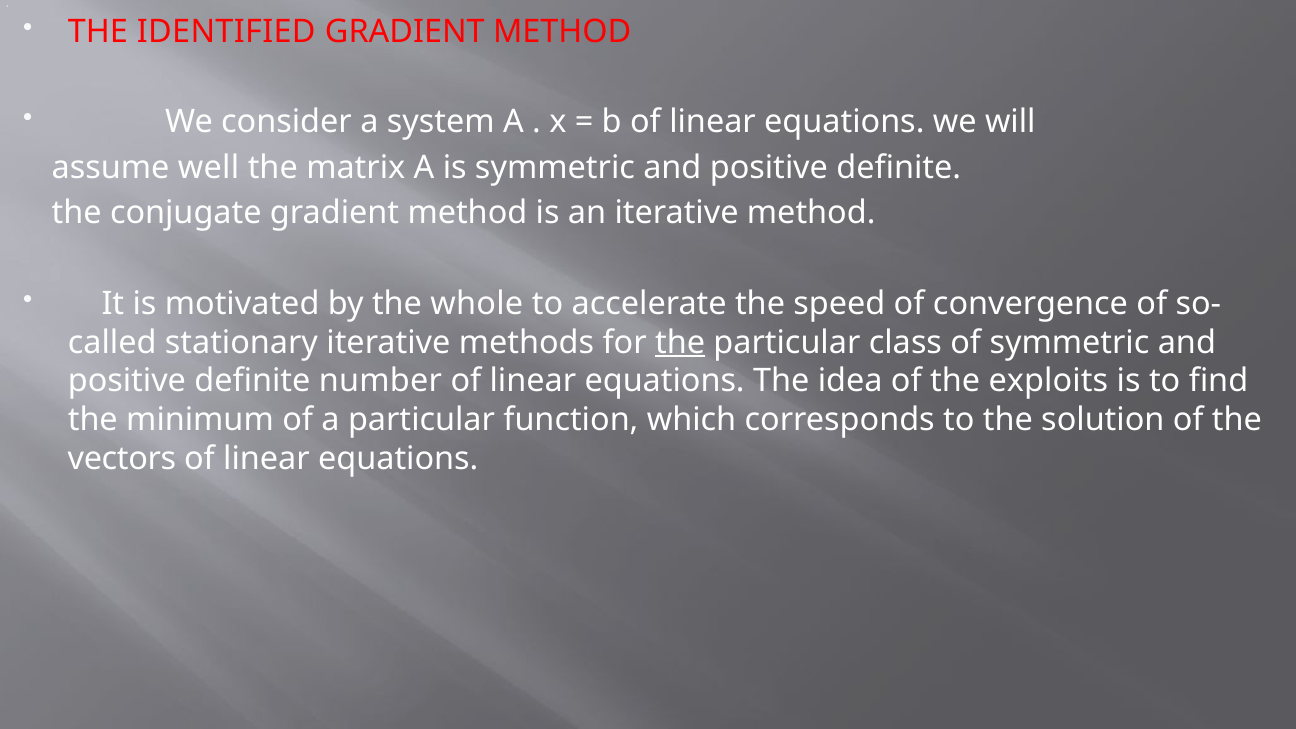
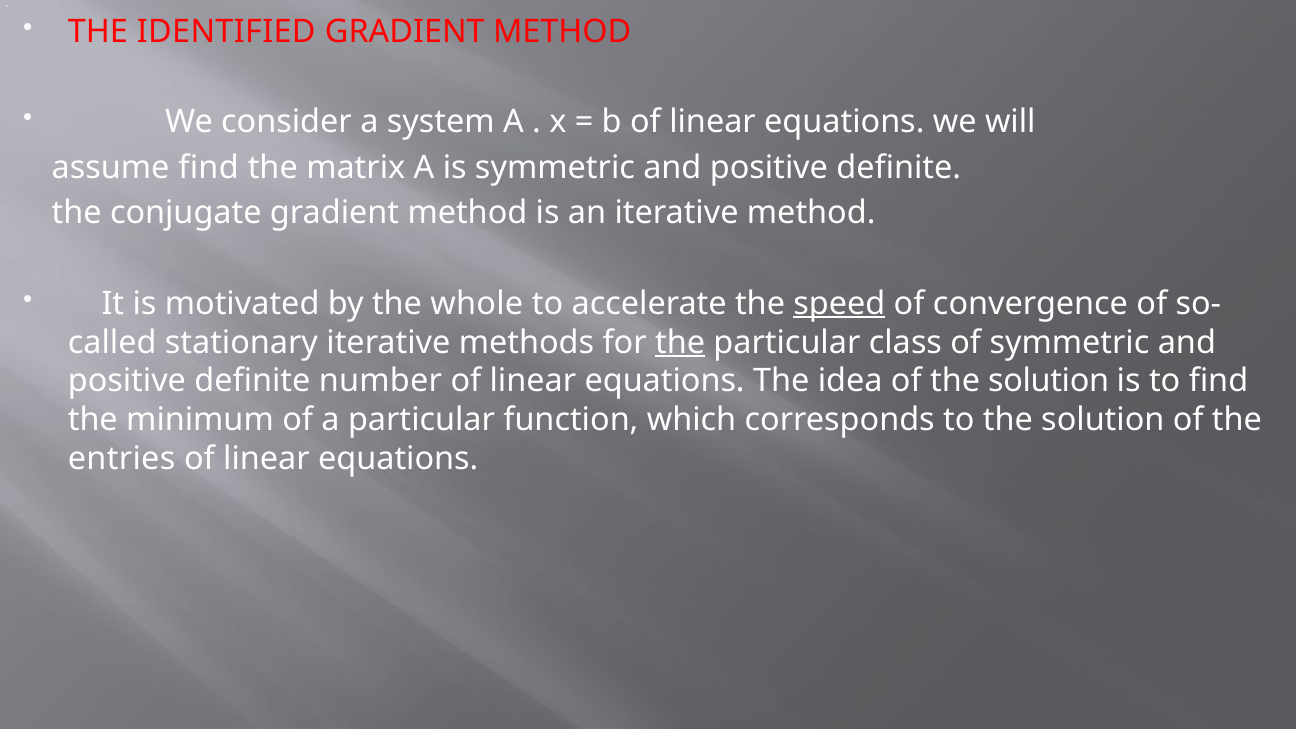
assume well: well -> find (209, 167)
speed underline: none -> present (839, 303)
of the exploits: exploits -> solution (1049, 381)
vectors: vectors -> entries (122, 459)
